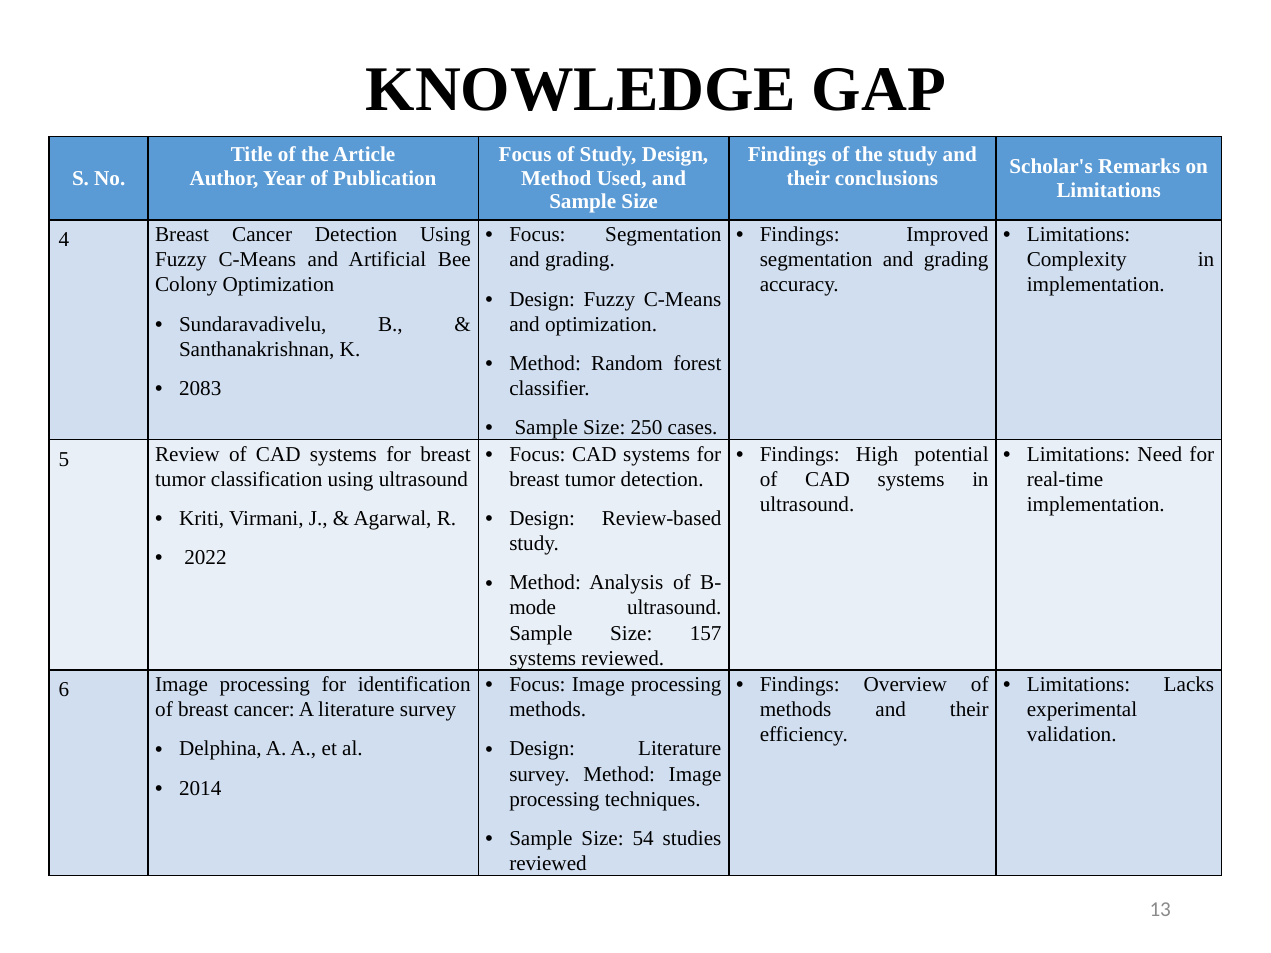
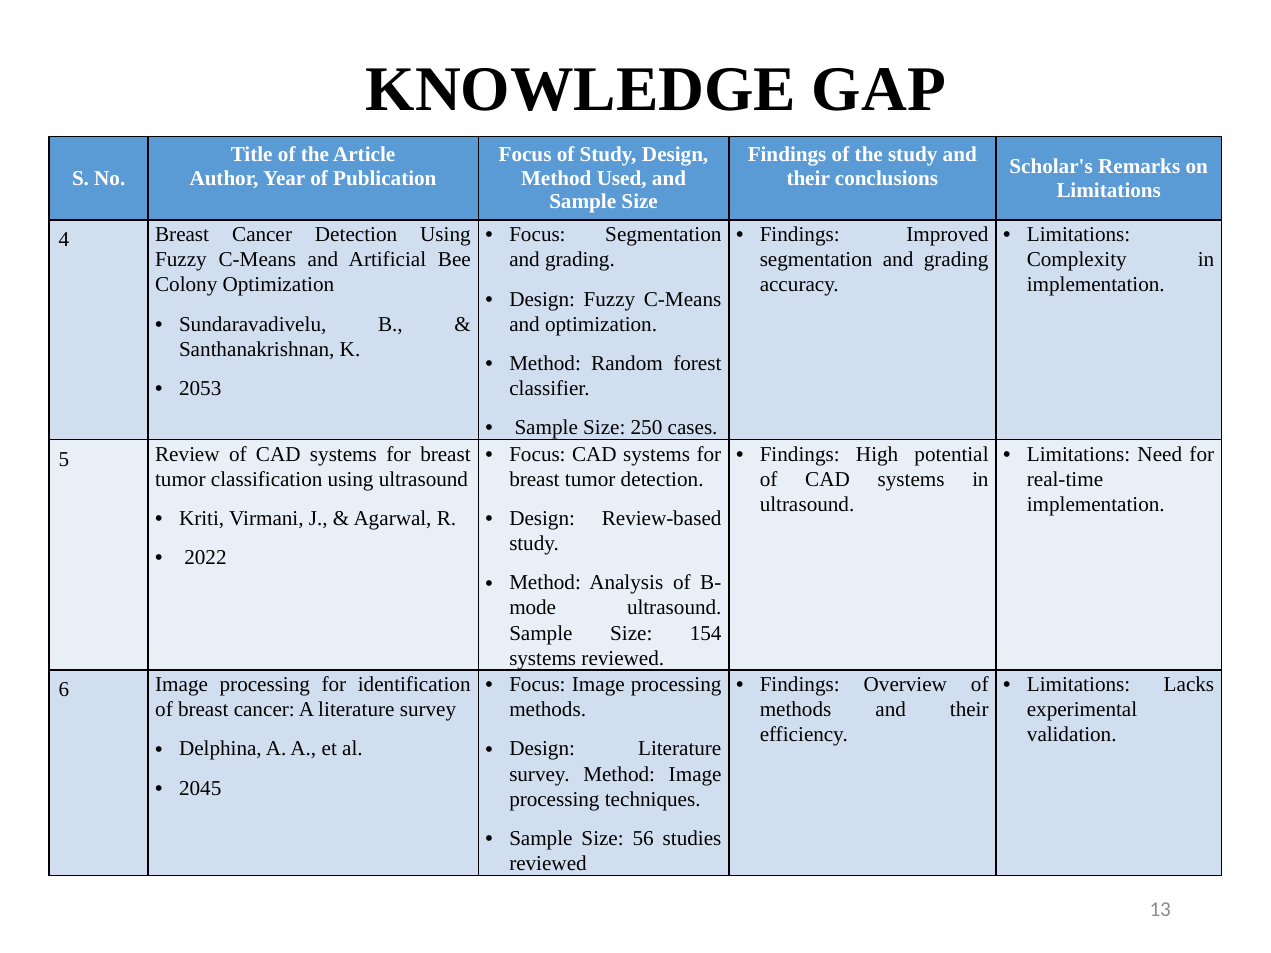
2083: 2083 -> 2053 (200, 389)
157: 157 -> 154 (706, 633)
2014: 2014 -> 2045 (200, 788)
54: 54 -> 56 (643, 839)
